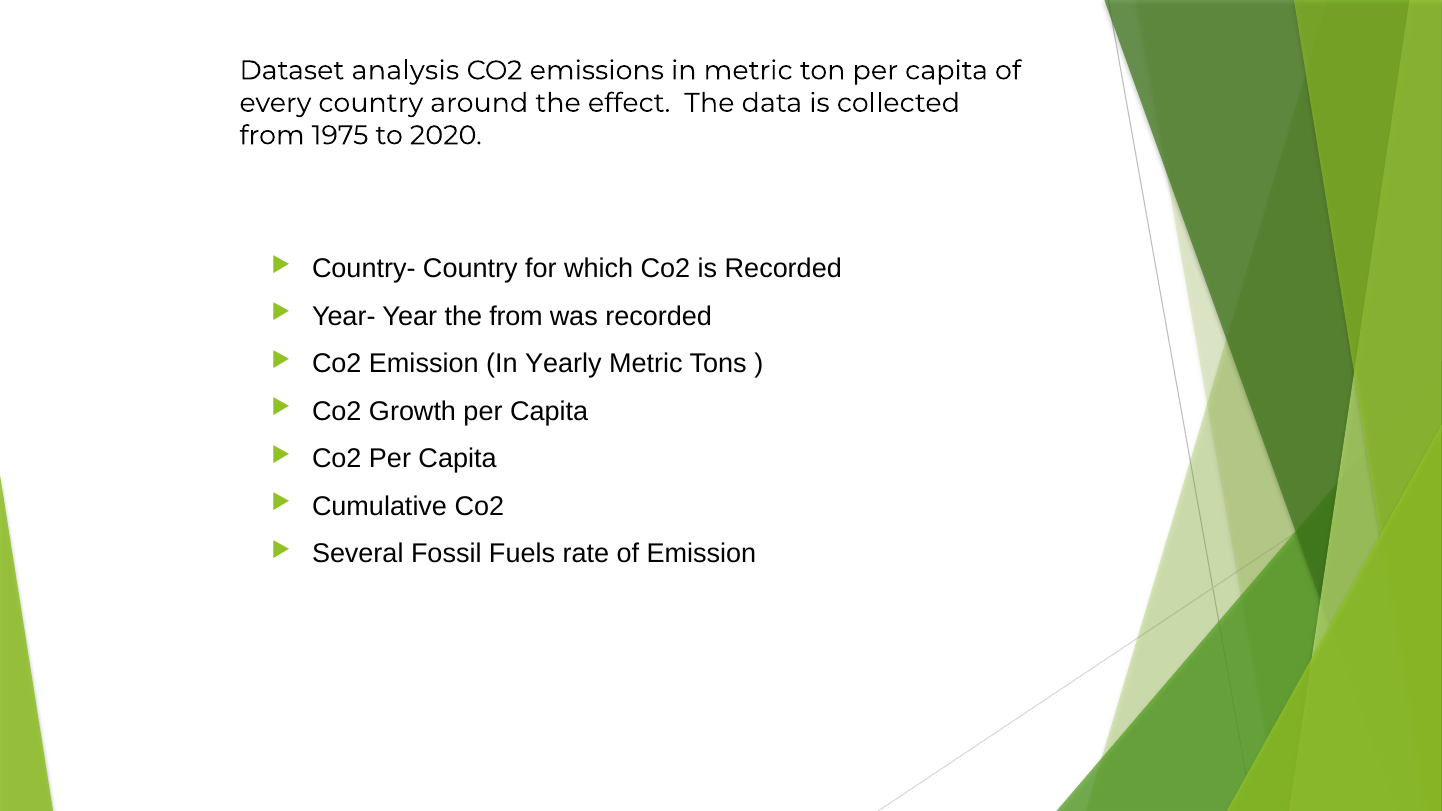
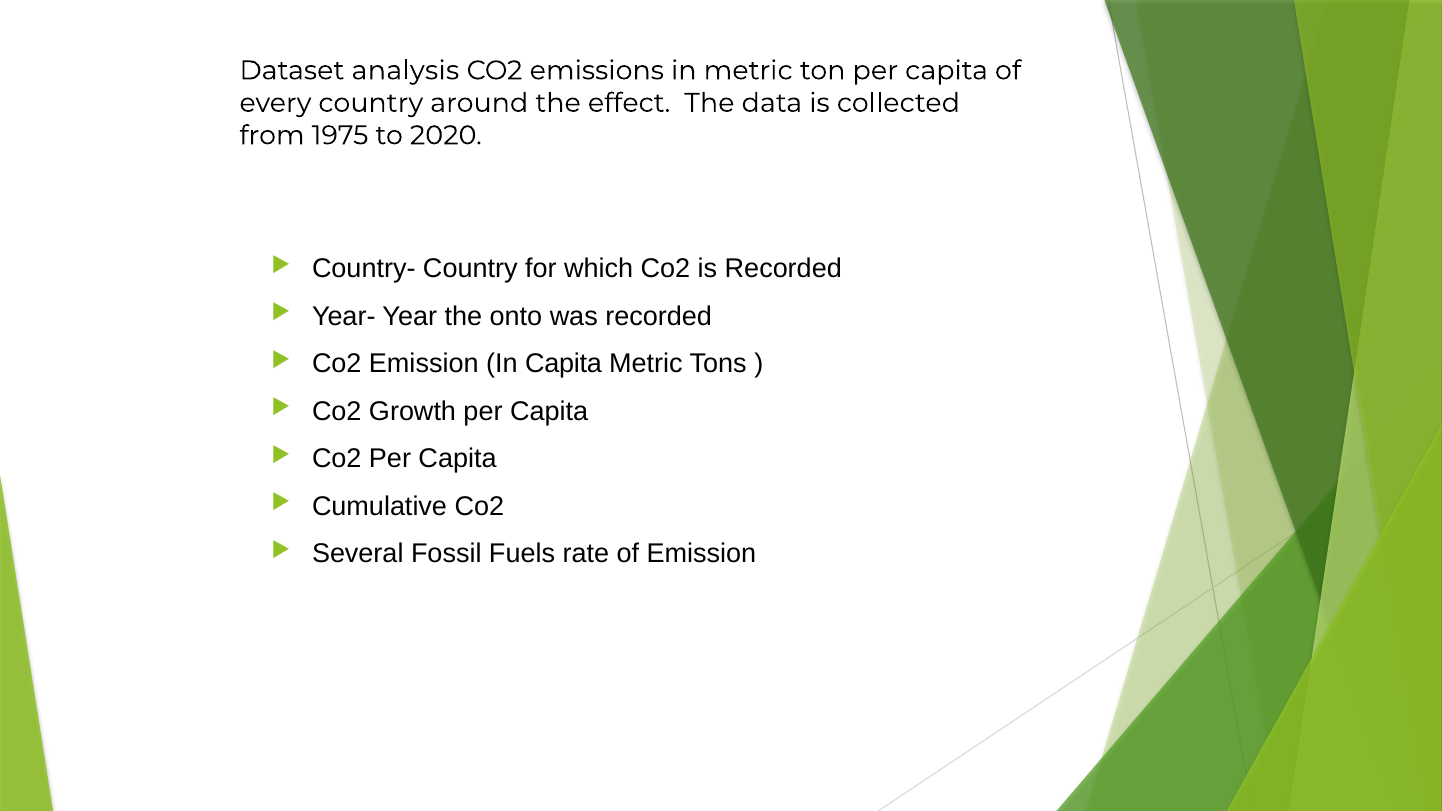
the from: from -> onto (516, 317)
In Yearly: Yearly -> Capita (563, 364)
